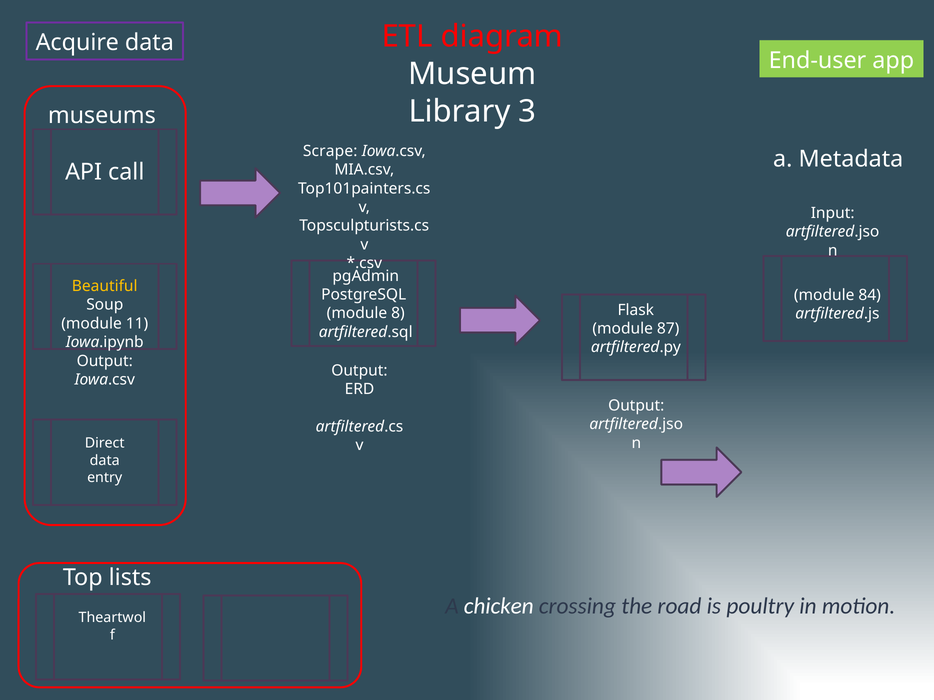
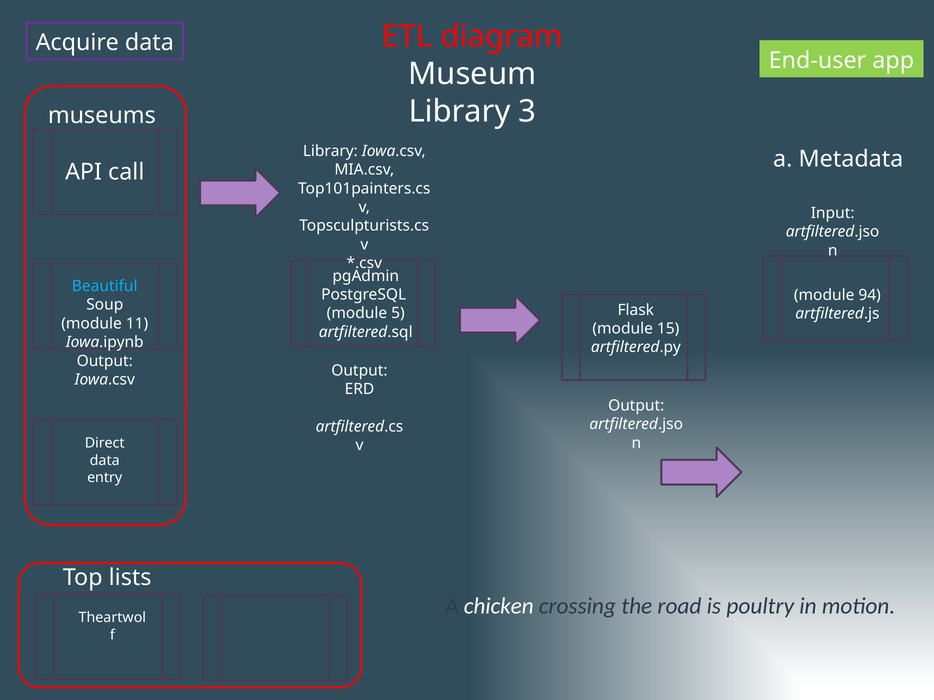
Scrape: Scrape -> Library (330, 151)
Beautiful colour: yellow -> light blue (105, 286)
84: 84 -> 94 (870, 295)
8: 8 -> 5 (398, 314)
87: 87 -> 15 (668, 329)
